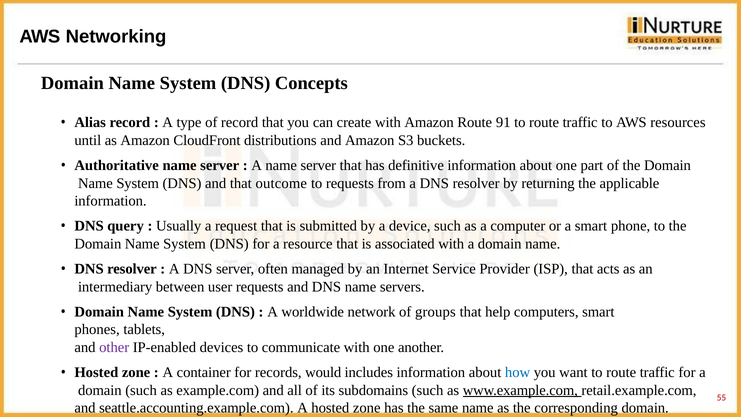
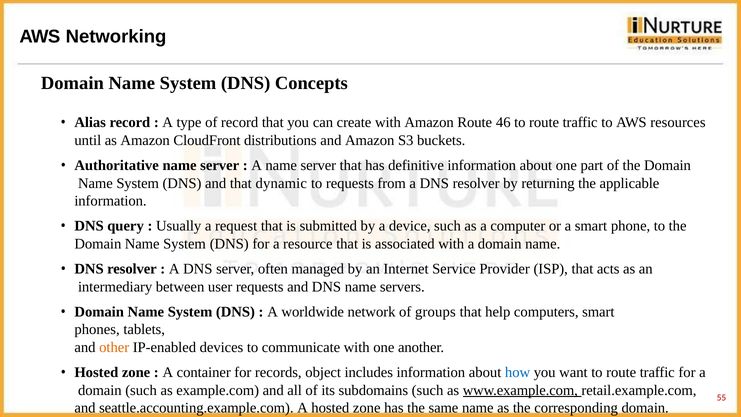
91: 91 -> 46 (503, 123)
outcome: outcome -> dynamic (281, 183)
other colour: purple -> orange (114, 347)
would: would -> object (323, 372)
